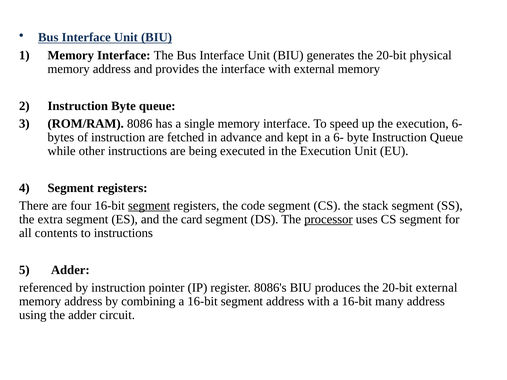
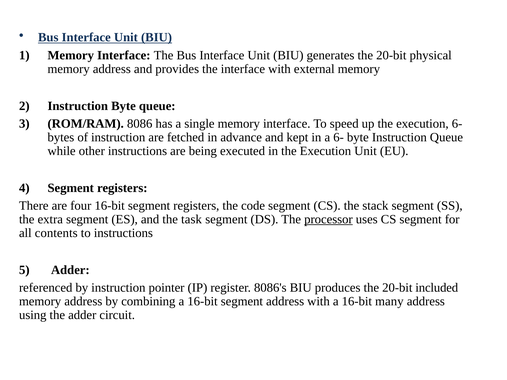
segment underline: present -> none (149, 206)
card: card -> task (192, 219)
20-bit external: external -> included (437, 288)
